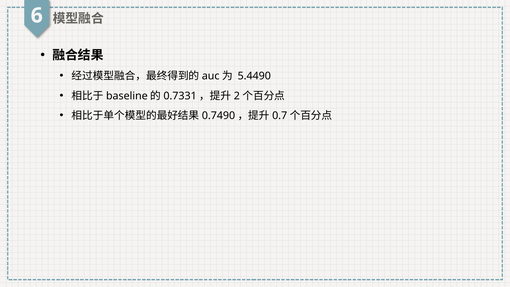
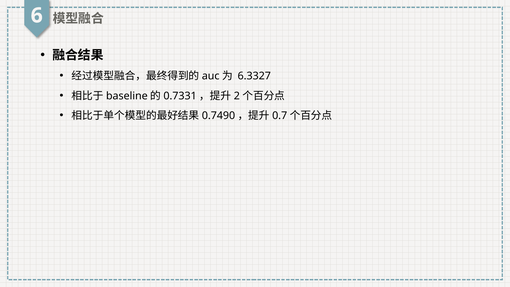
5.4490: 5.4490 -> 6.3327 (254, 76)
